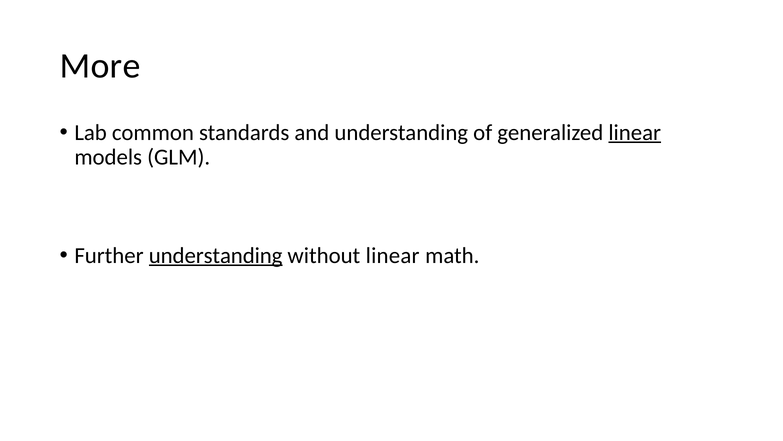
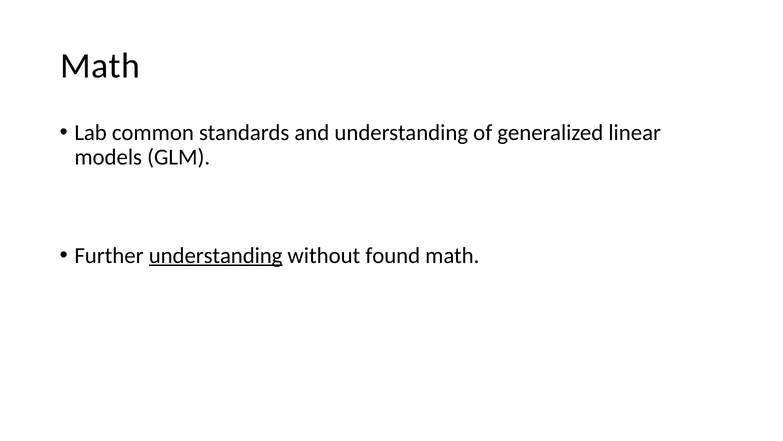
More: More -> Math (100, 66)
linear underline: present -> none (635, 132)
without linear: linear -> found (393, 255)
